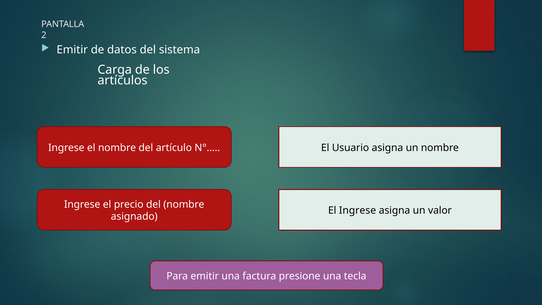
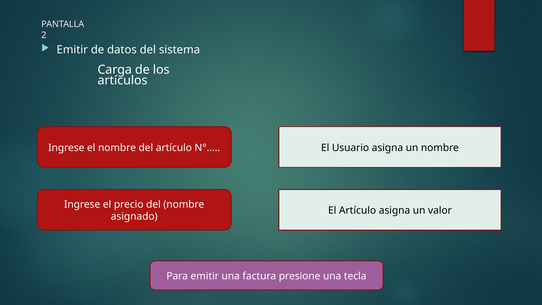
El Ingrese: Ingrese -> Artículo (358, 210)
